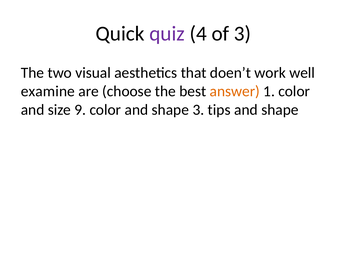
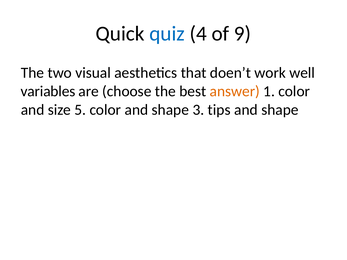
quiz colour: purple -> blue (167, 34)
of 3: 3 -> 9 (243, 34)
examine: examine -> variables (48, 91)
9: 9 -> 5 (80, 110)
